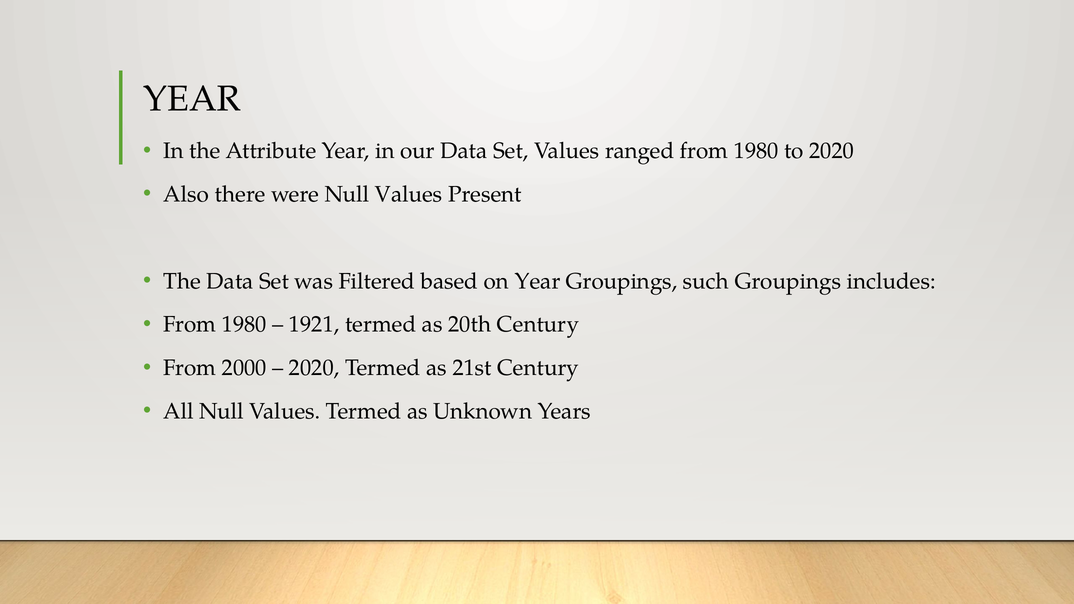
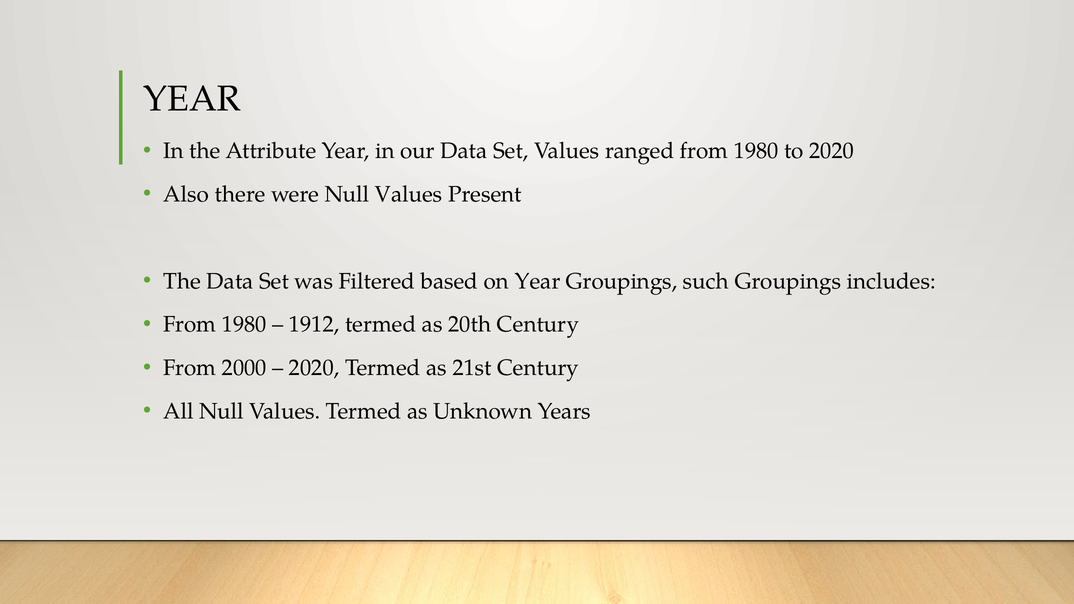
1921: 1921 -> 1912 (314, 325)
